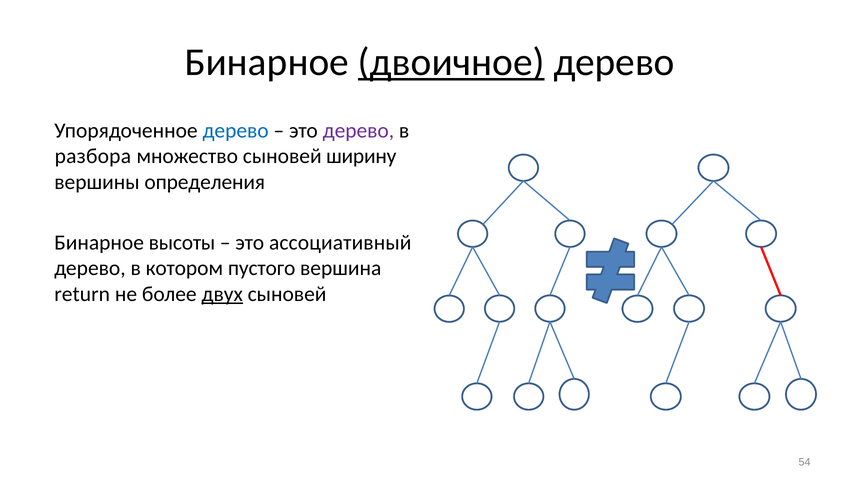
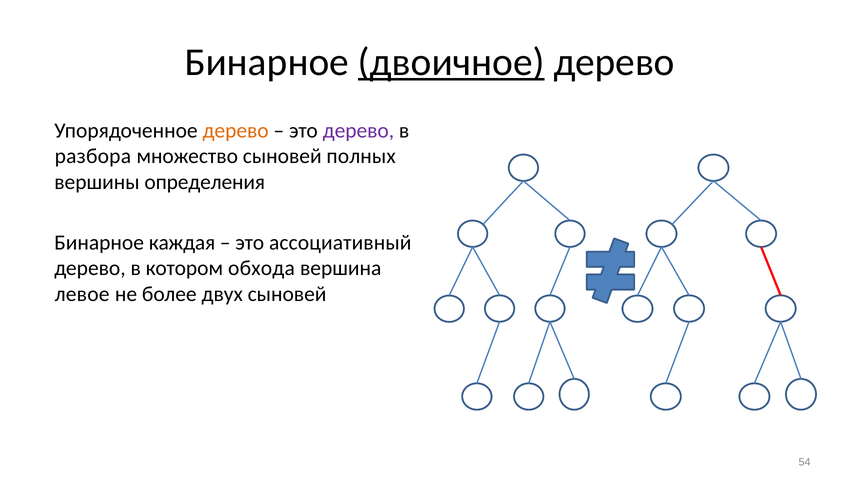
дерево colour: blue -> orange (236, 131)
ширину: ширину -> полных (361, 156)
высоты: высоты -> каждая (182, 242)
пустого: пустого -> обхода (261, 268)
return: return -> левое (82, 294)
двух underline: present -> none (222, 294)
